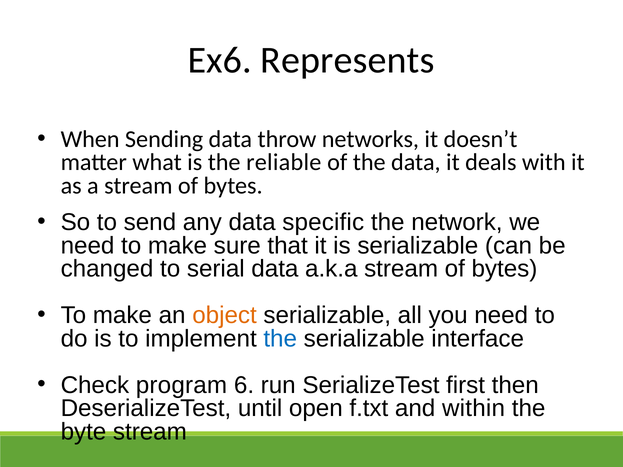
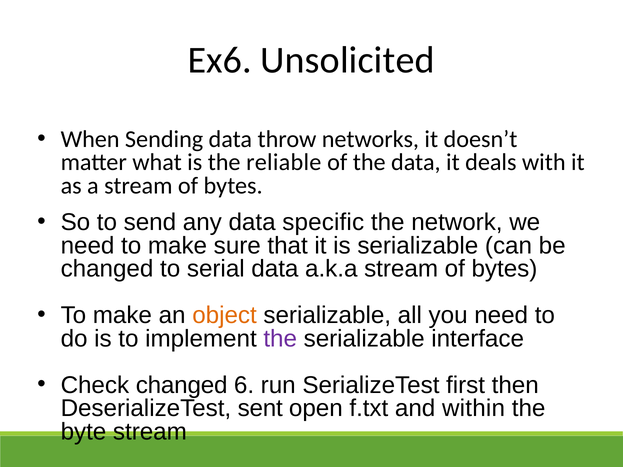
Represents: Represents -> Unsolicited (347, 60)
the colour: blue -> purple (280, 339)
Check program: program -> changed (182, 385)
until: until -> sent (260, 409)
